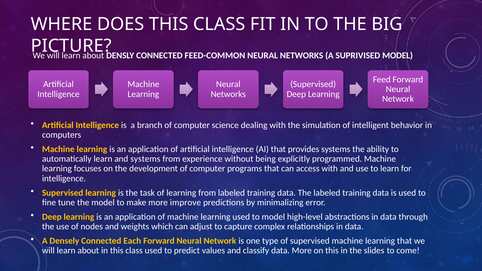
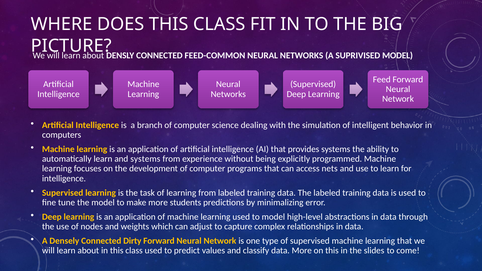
access with: with -> nets (330, 169)
improve: improve -> students (186, 203)
Each: Each -> Dirty (132, 241)
